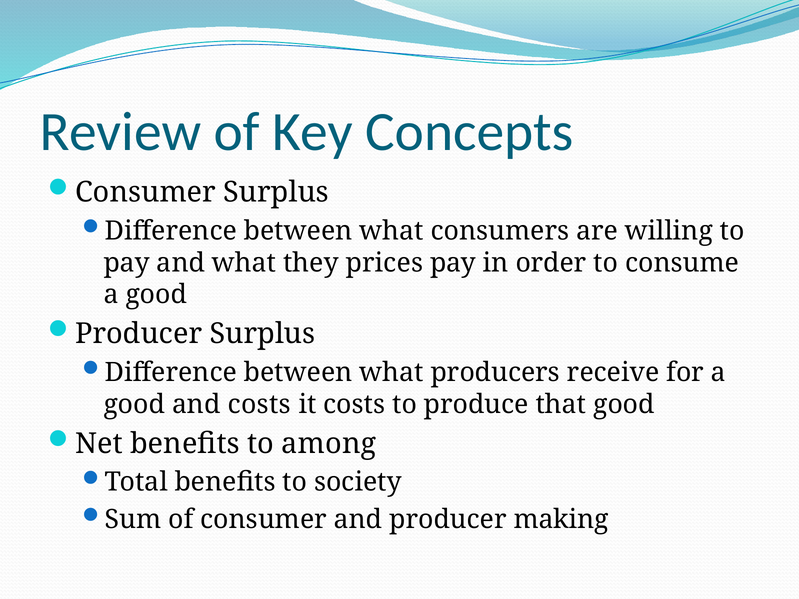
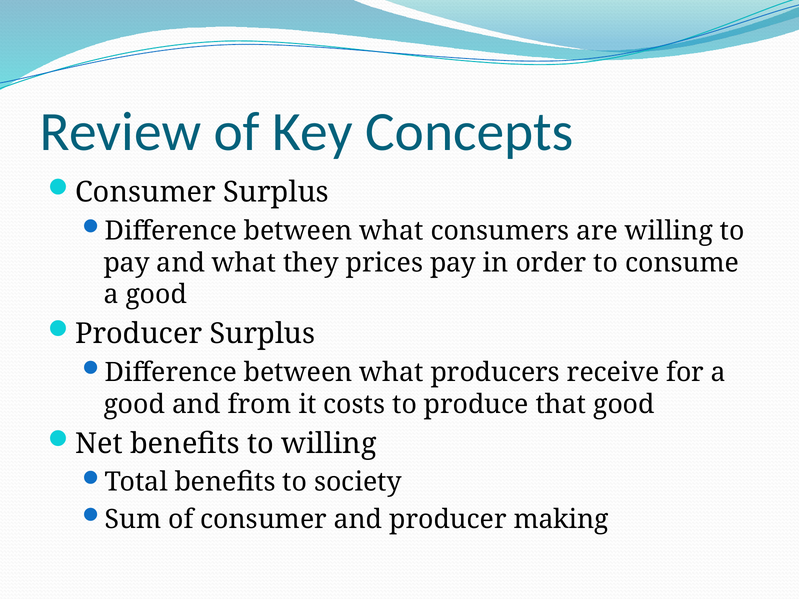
and costs: costs -> from (259, 405)
to among: among -> willing (329, 444)
